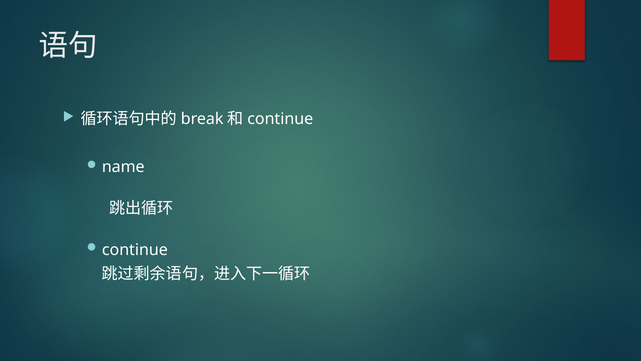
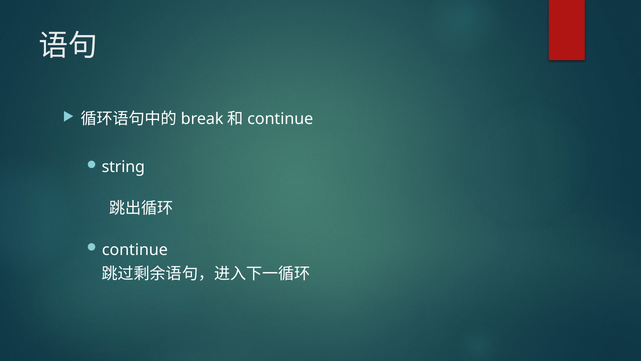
name: name -> string (123, 167)
